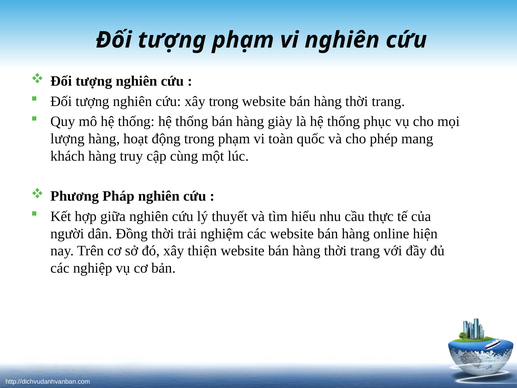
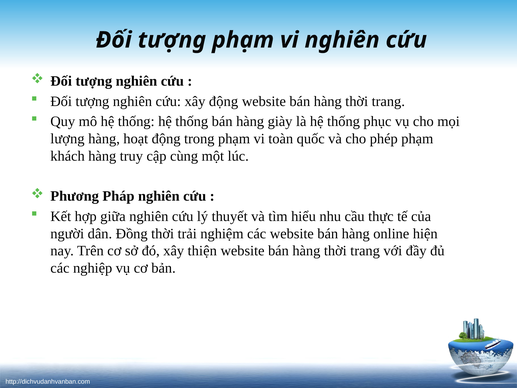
xây trong: trong -> động (224, 101)
phép mang: mang -> phạm (417, 139)
